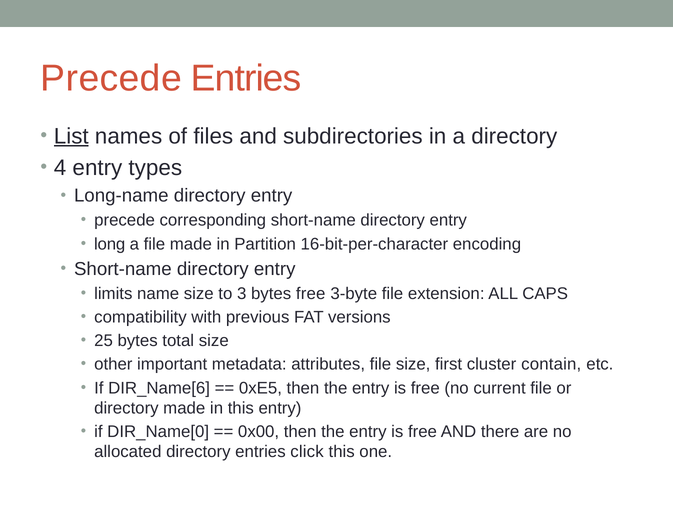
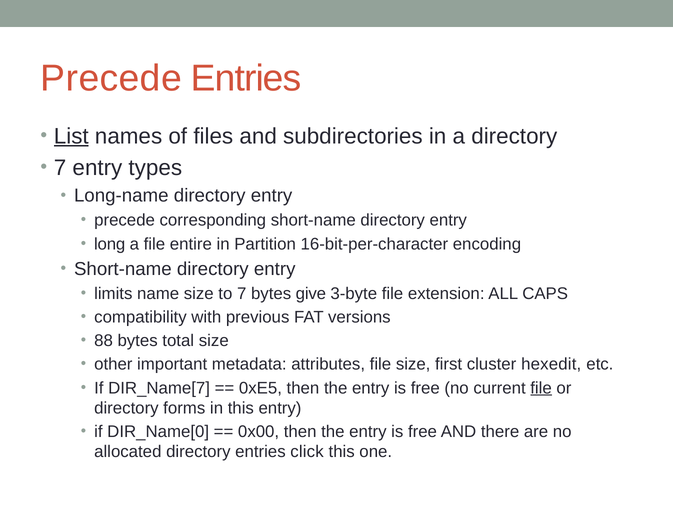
4: 4 -> 7 (60, 168)
file made: made -> entire (191, 244)
to 3: 3 -> 7 (242, 294)
bytes free: free -> give (311, 294)
25: 25 -> 88 (104, 341)
contain: contain -> hexedit (551, 364)
DIR_Name[6: DIR_Name[6 -> DIR_Name[7 (159, 388)
file underline: none -> present (541, 388)
directory made: made -> forms (184, 408)
